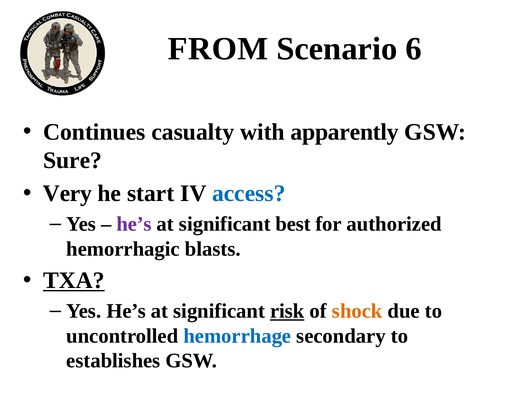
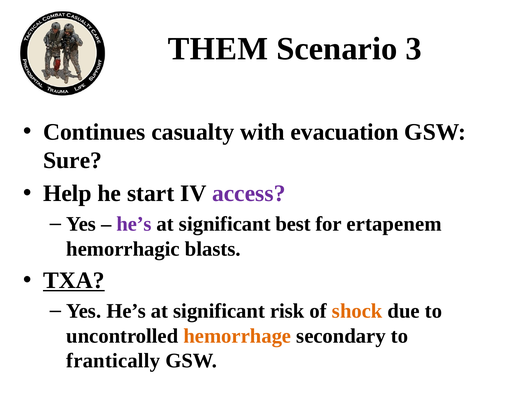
FROM: FROM -> THEM (218, 49)
6: 6 -> 3 (414, 49)
apparently: apparently -> evacuation (345, 132)
Very: Very -> Help (67, 194)
access colour: blue -> purple (249, 194)
authorized: authorized -> ertapenem (394, 224)
risk underline: present -> none (287, 311)
hemorrhage colour: blue -> orange (237, 336)
establishes: establishes -> frantically (113, 361)
